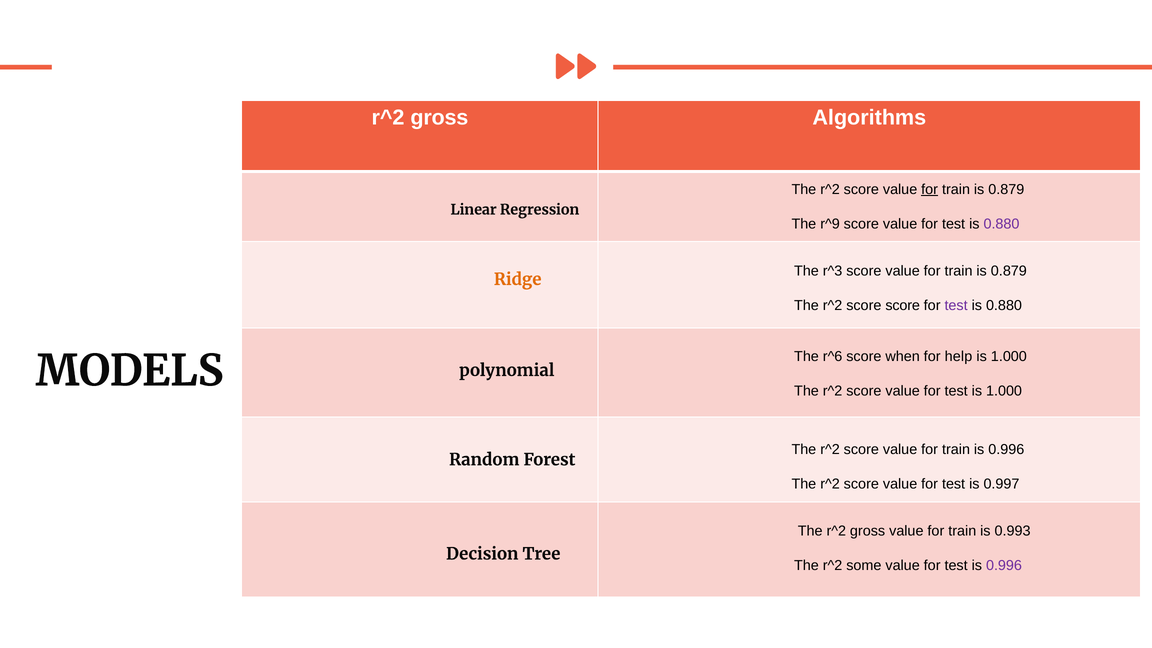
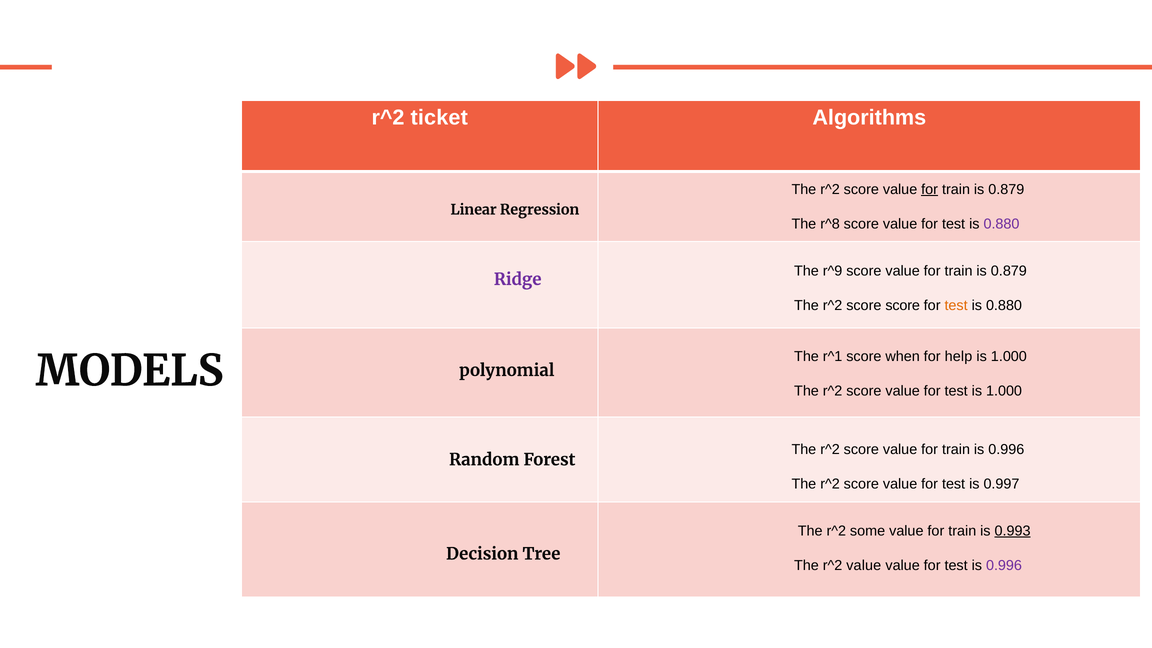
gross: gross -> ticket (439, 117)
r^9: r^9 -> r^8 (830, 224)
r^3: r^3 -> r^9 (833, 271)
Ridge colour: orange -> purple (518, 279)
test colour: purple -> orange (956, 305)
r^6: r^6 -> r^1 (833, 356)
The r^2 gross: gross -> some (868, 531)
0.993 underline: none -> present (1013, 531)
r^2 some: some -> value (864, 565)
